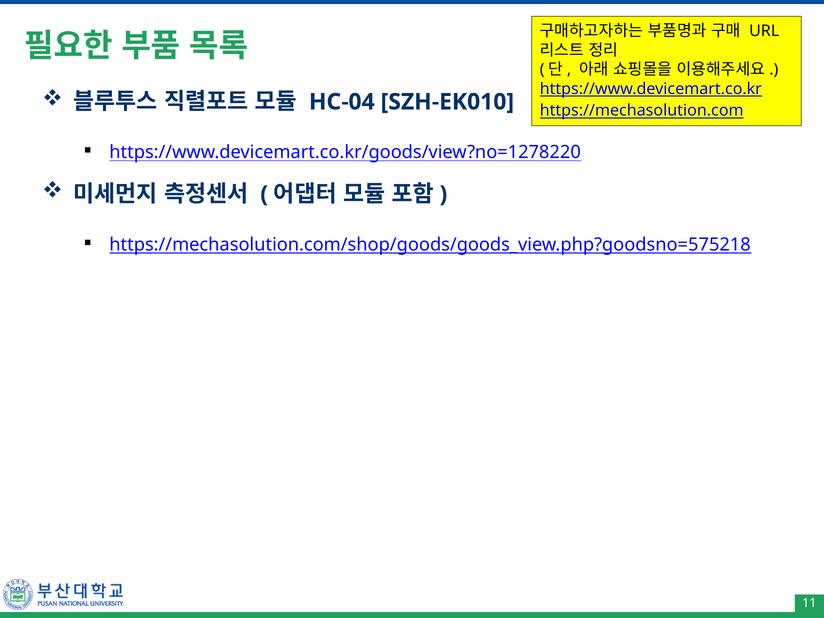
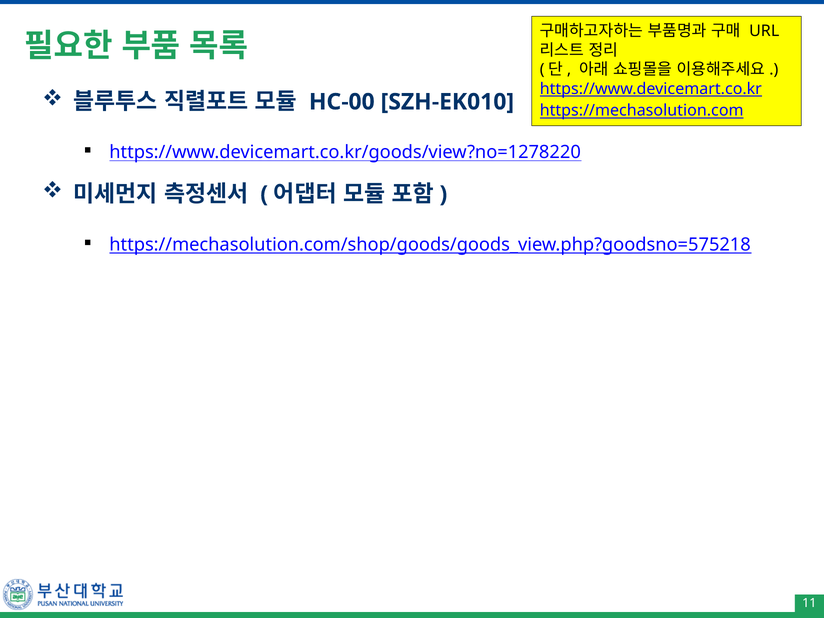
HC-04: HC-04 -> HC-00 (342, 102)
